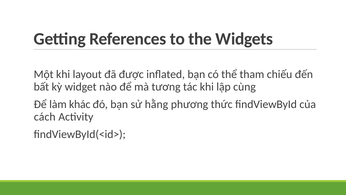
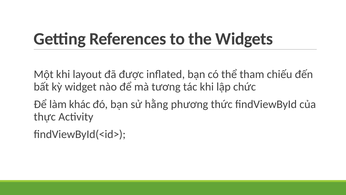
cùng: cùng -> chức (245, 87)
cách: cách -> thực (45, 117)
